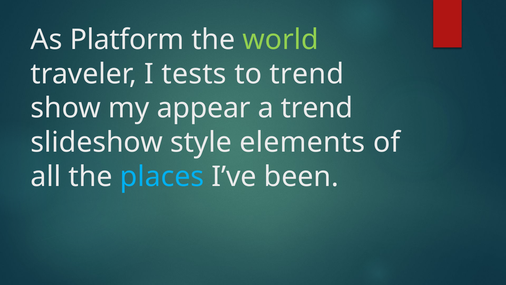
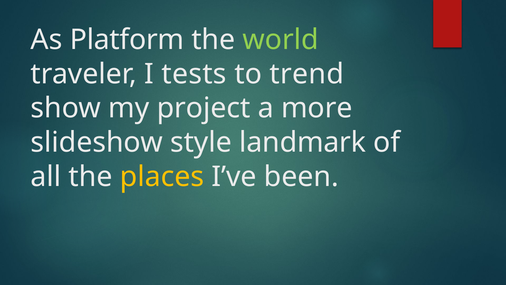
appear: appear -> project (204, 108)
a trend: trend -> more (317, 108)
elements: elements -> landmark (303, 142)
places colour: light blue -> yellow (162, 176)
